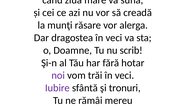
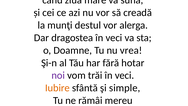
răsare: răsare -> destul (88, 25)
scrib: scrib -> vrea (131, 50)
Iubire colour: purple -> orange (57, 88)
şi tronuri: tronuri -> simple (125, 88)
